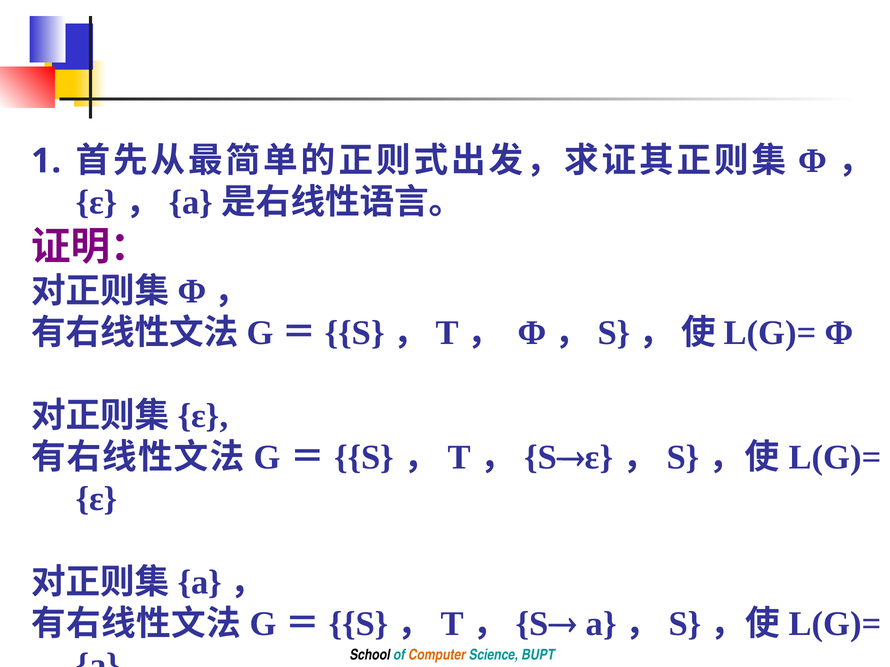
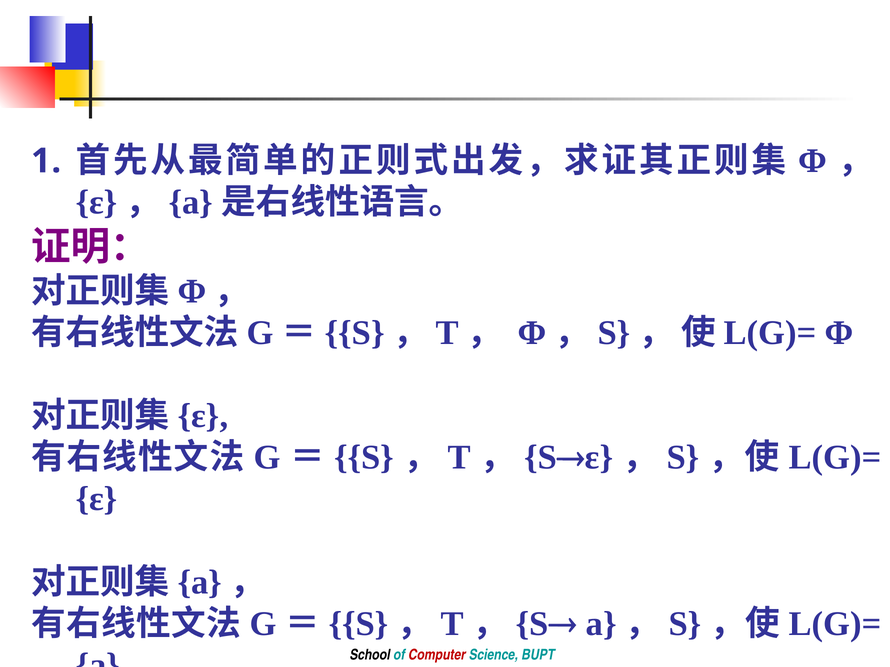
Computer colour: orange -> red (437, 655)
